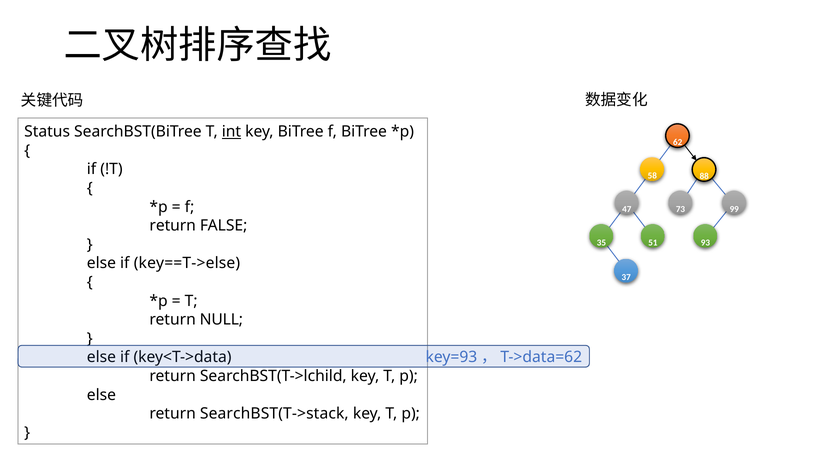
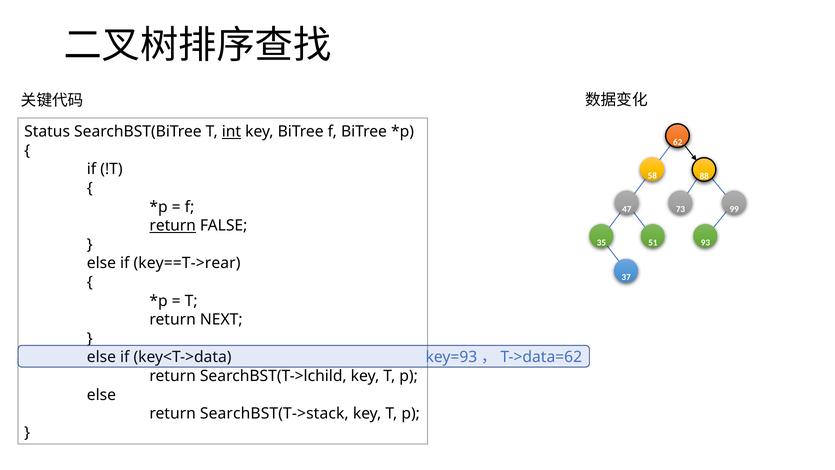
return underline: none -> present (173, 226)
key==T->else: key==T->else -> key==T->rear (187, 263)
NULL: NULL -> NEXT (221, 319)
